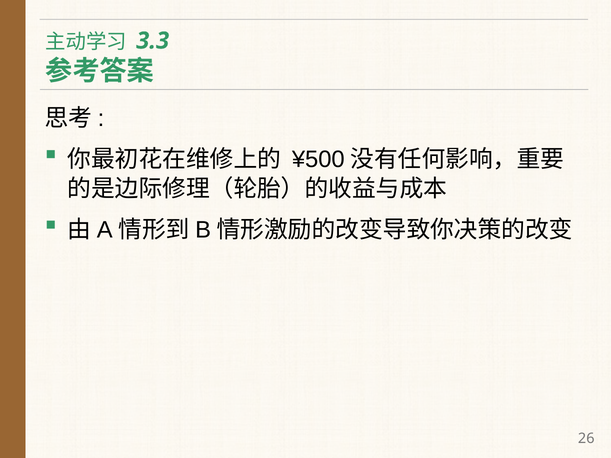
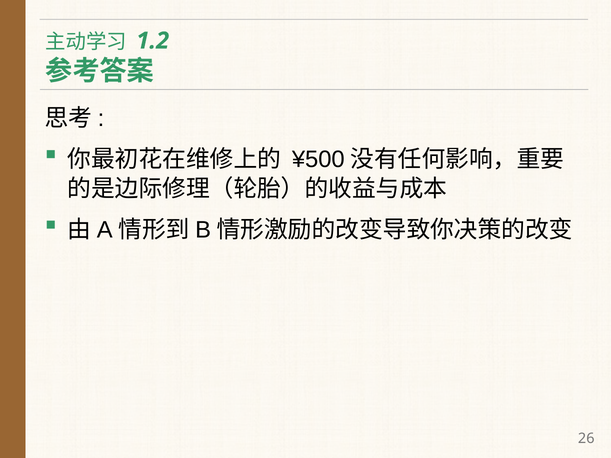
3.3: 3.3 -> 1.2 (153, 41)
